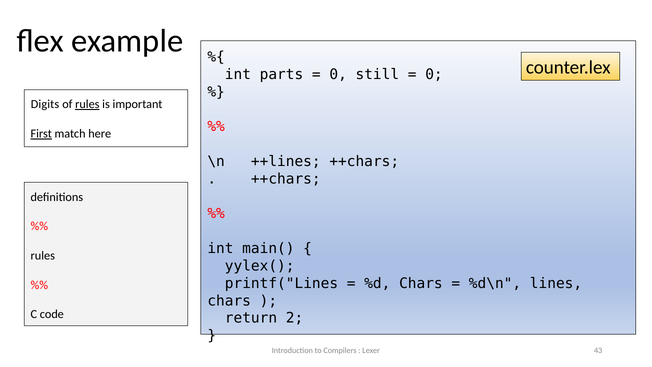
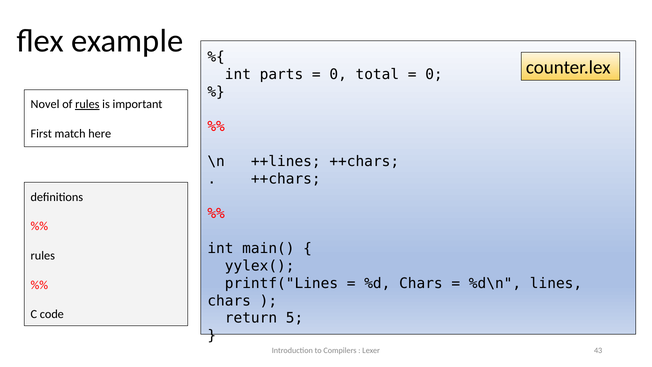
still: still -> total (377, 74)
Digits: Digits -> Novel (45, 104)
First underline: present -> none (41, 134)
2: 2 -> 5 (295, 318)
